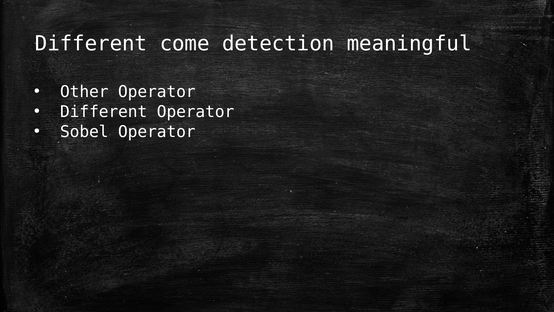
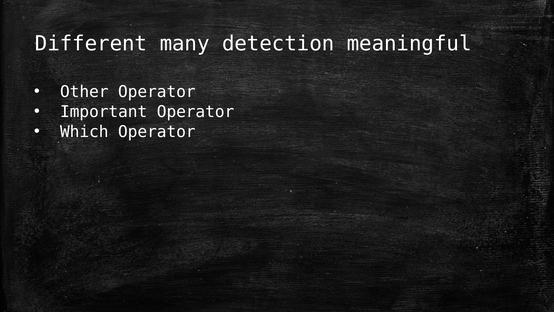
come: come -> many (185, 44)
Different: Different -> Important (104, 112)
Sobel: Sobel -> Which (84, 132)
